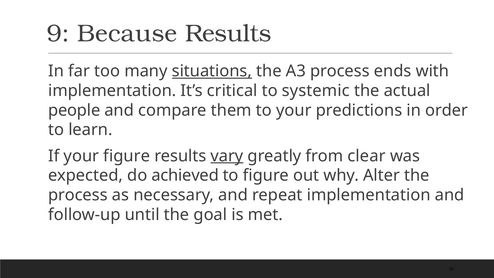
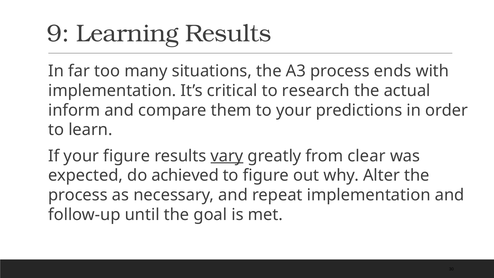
Because: Because -> Learning (127, 33)
situations underline: present -> none (212, 71)
systemic: systemic -> research (316, 91)
people: people -> inform (74, 110)
